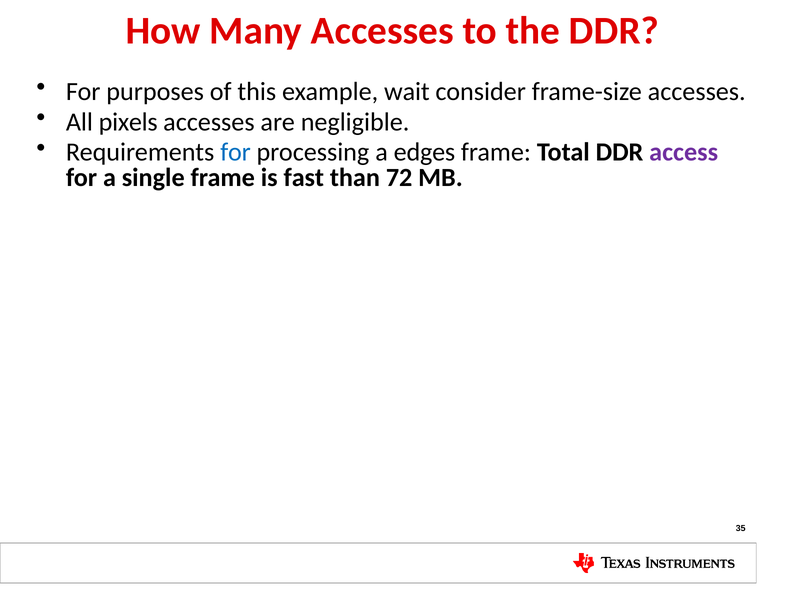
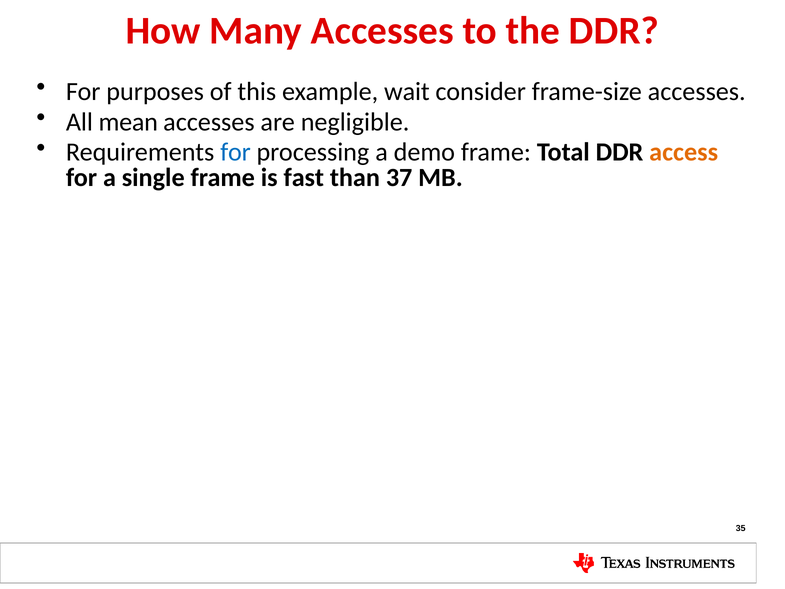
pixels: pixels -> mean (128, 122)
edges: edges -> demo (424, 152)
access colour: purple -> orange (684, 152)
72: 72 -> 37 (399, 177)
